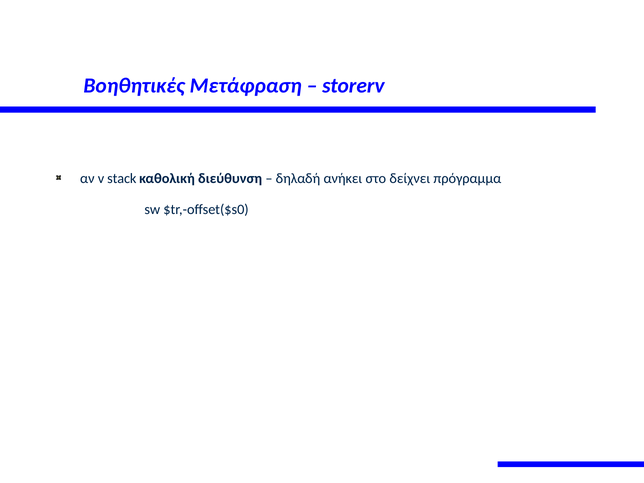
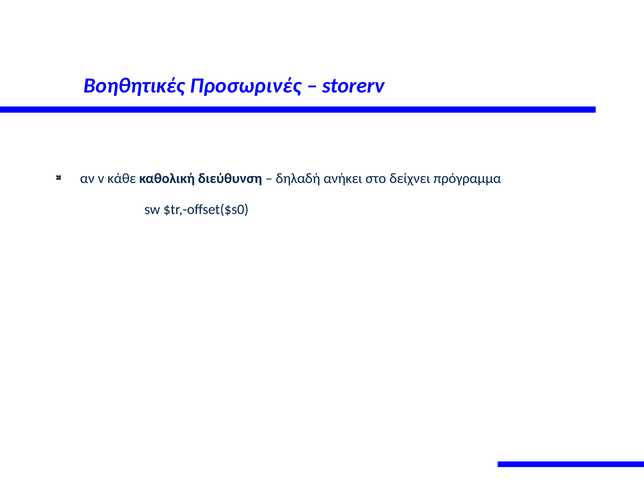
Μετάφραση: Μετάφραση -> Προσωρινές (246, 86)
stack: stack -> κάθε (122, 178)
